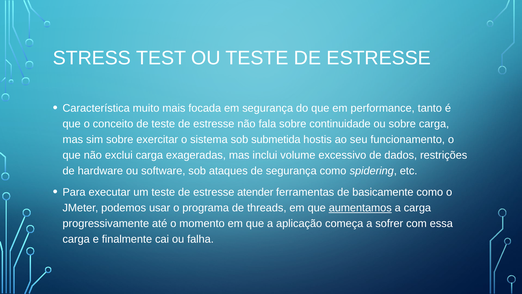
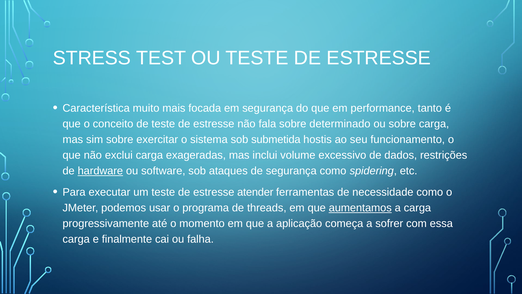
continuidade: continuidade -> determinado (340, 124)
hardware underline: none -> present (100, 171)
basicamente: basicamente -> necessidade (383, 192)
